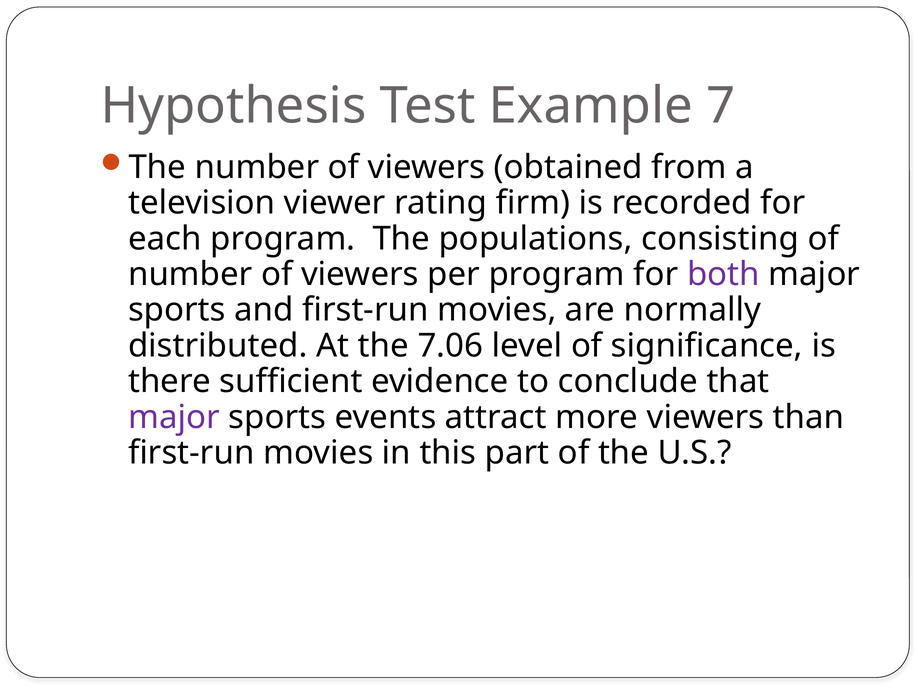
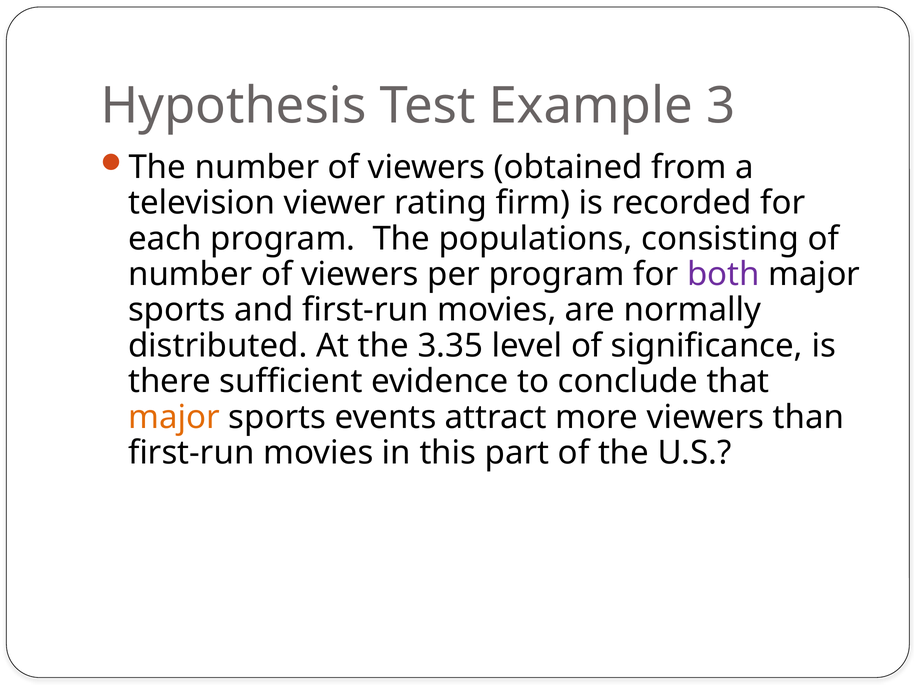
7: 7 -> 3 (721, 106)
7.06: 7.06 -> 3.35 (450, 346)
major colour: purple -> orange (174, 417)
